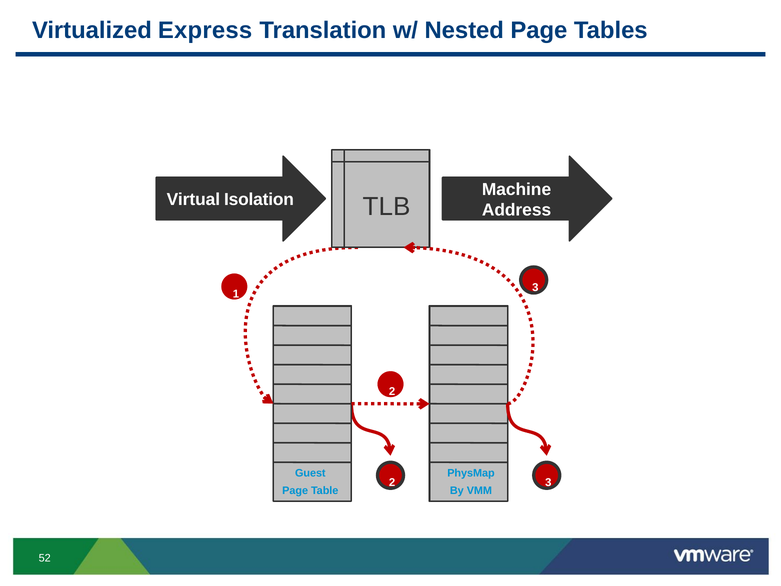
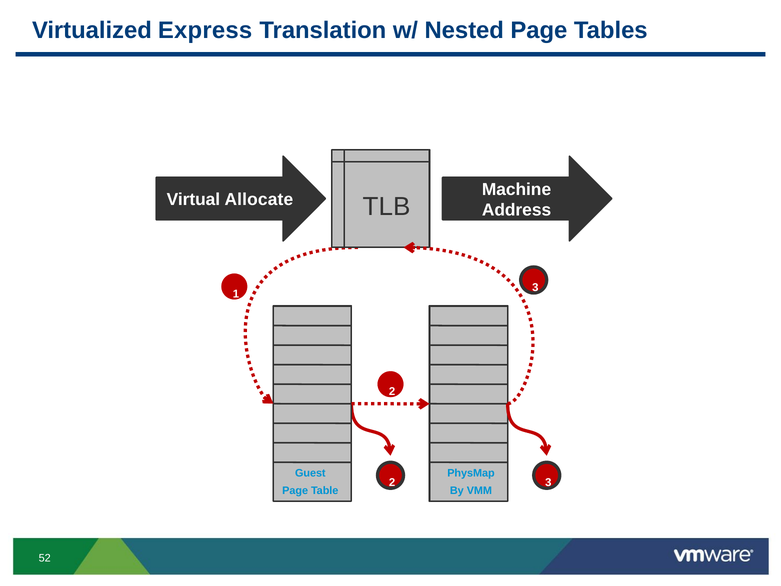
Isolation: Isolation -> Allocate (259, 200)
